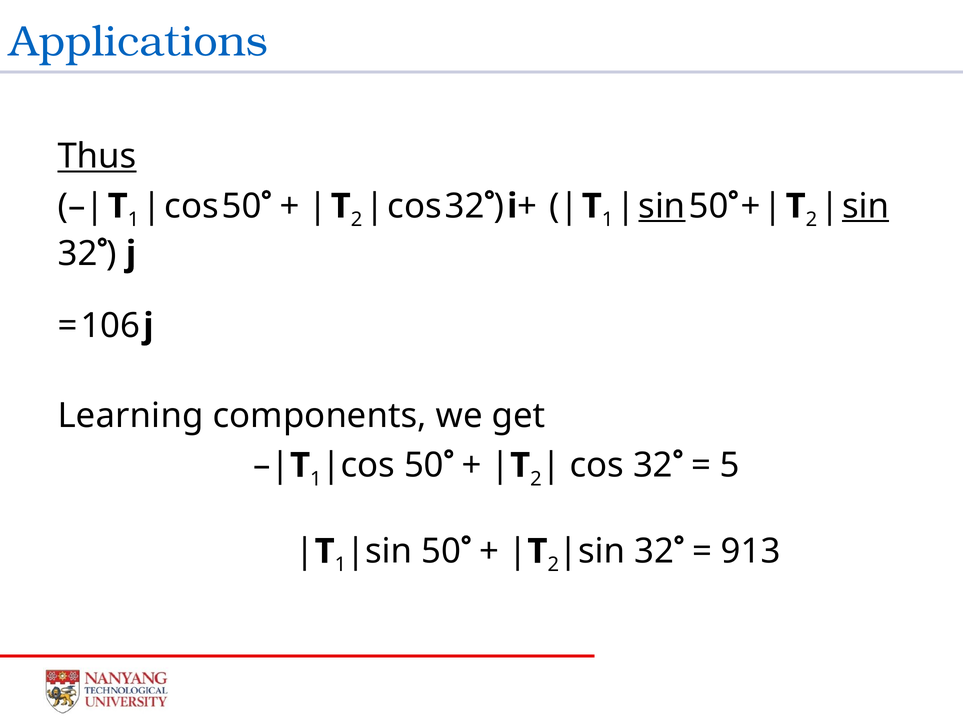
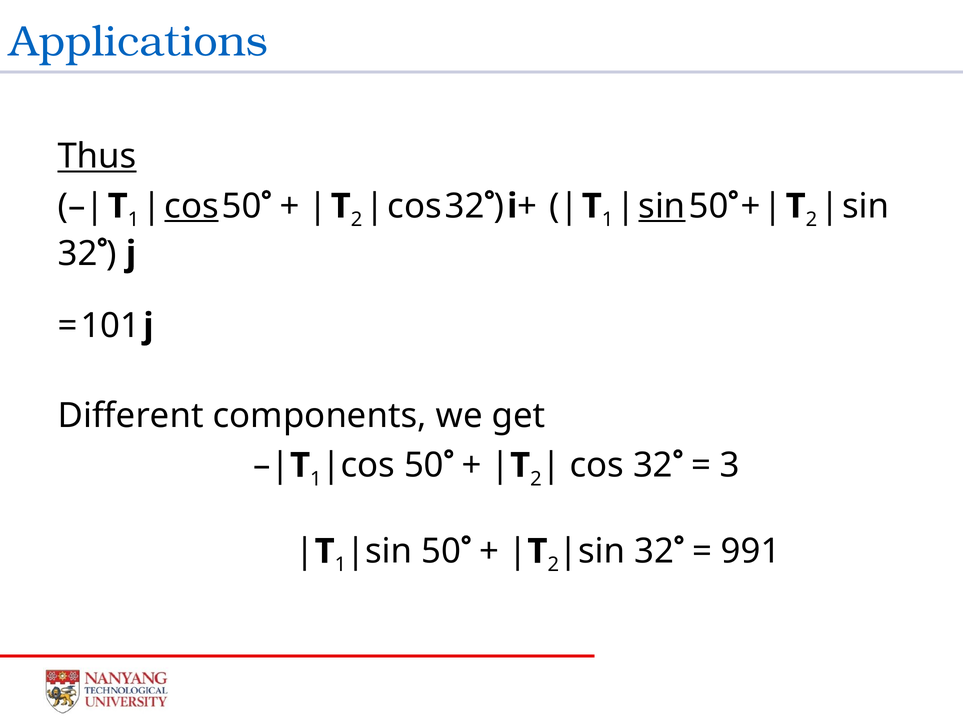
cos underline: none -> present (192, 206)
sin underline: present -> none (866, 206)
106: 106 -> 101 (110, 326)
Learning: Learning -> Different (131, 416)
5: 5 -> 3 (730, 466)
913: 913 -> 991 (751, 552)
